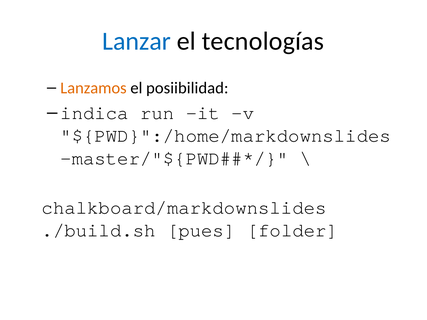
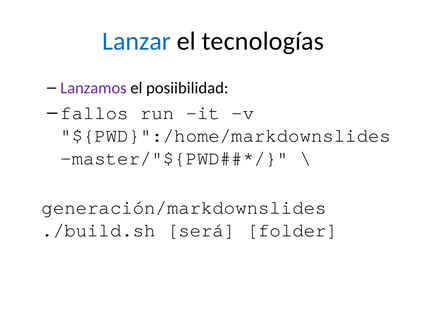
Lanzamos colour: orange -> purple (93, 88)
indica: indica -> fallos (95, 113)
chalkboard/markdownslides: chalkboard/markdownslides -> generación/markdownslides (184, 208)
pues: pues -> será (201, 231)
